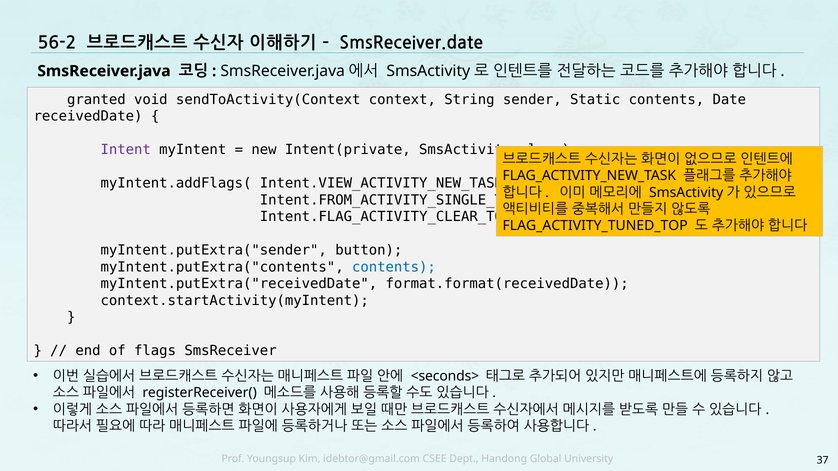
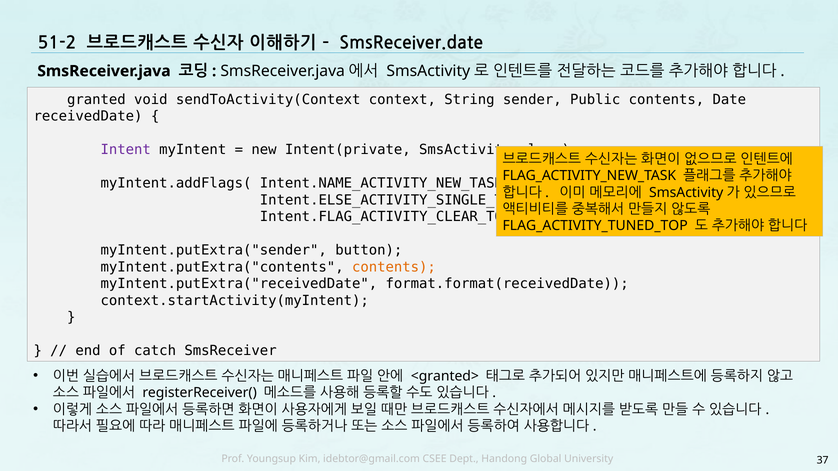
56-2: 56-2 -> 51-2 (57, 43)
Static: Static -> Public (595, 100)
Intent.VIEW_ACTIVITY_NEW_TASK: Intent.VIEW_ACTIVITY_NEW_TASK -> Intent.NAME_ACTIVITY_NEW_TASK (381, 183)
Intent.FROM_ACTIVITY_SINGLE_TOP: Intent.FROM_ACTIVITY_SINGLE_TOP -> Intent.ELSE_ACTIVITY_SINGLE_TOP (390, 200)
contents colour: blue -> orange (394, 267)
flags: flags -> catch (155, 351)
<seconds>: <seconds> -> <granted> (445, 376)
